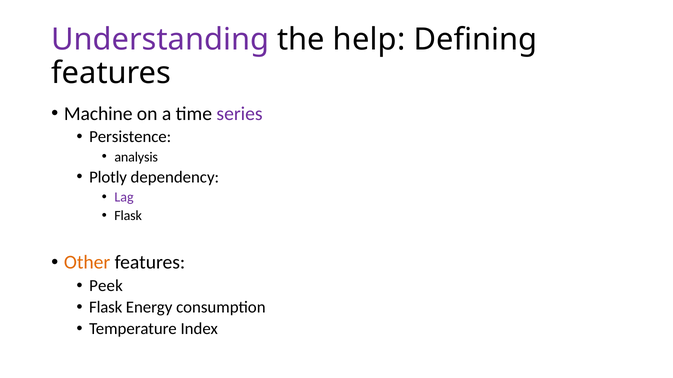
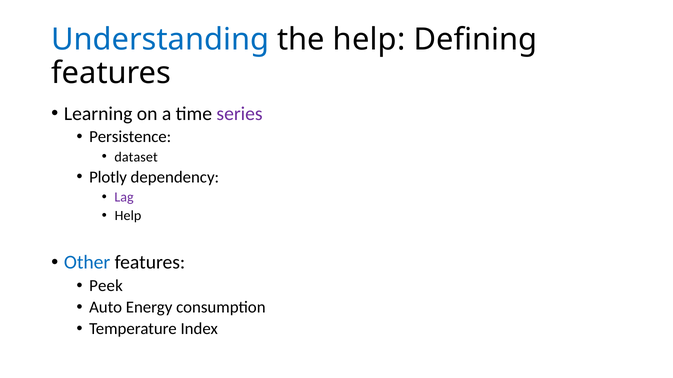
Understanding colour: purple -> blue (160, 40)
Machine: Machine -> Learning (98, 114)
analysis: analysis -> dataset (136, 157)
Flask: Flask -> Help (128, 216)
Other colour: orange -> blue (87, 263)
Flask: Flask -> Auto (106, 308)
